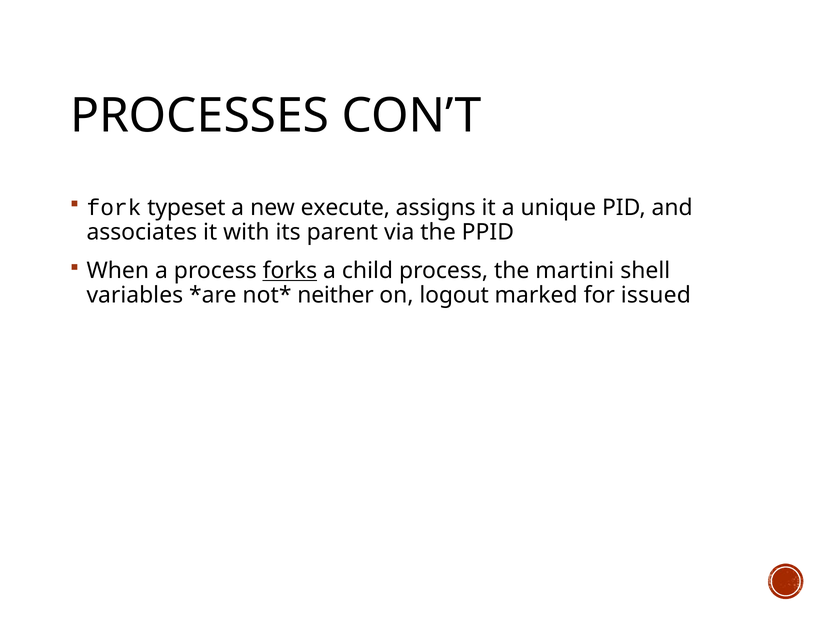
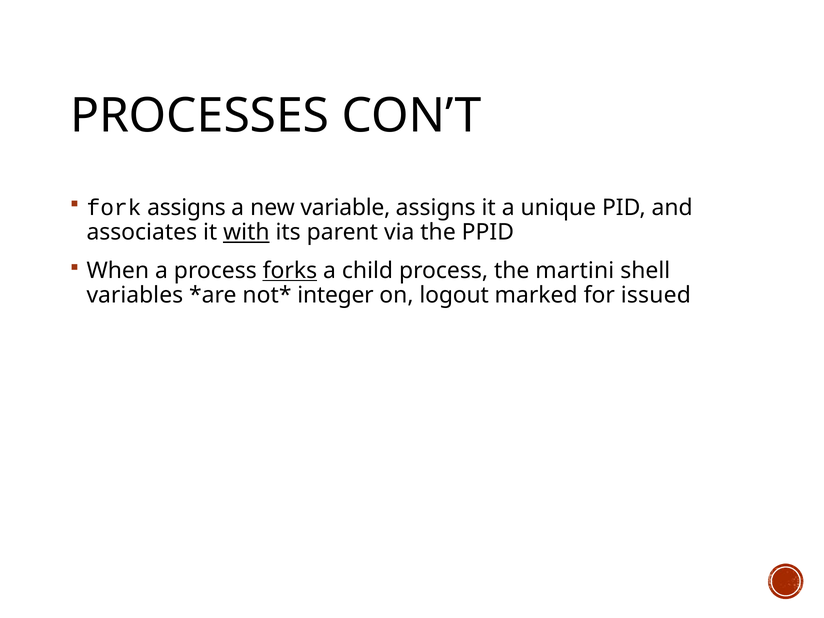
fork typeset: typeset -> assigns (186, 208)
execute: execute -> variable (345, 208)
with underline: none -> present (246, 232)
neither: neither -> integer (336, 295)
